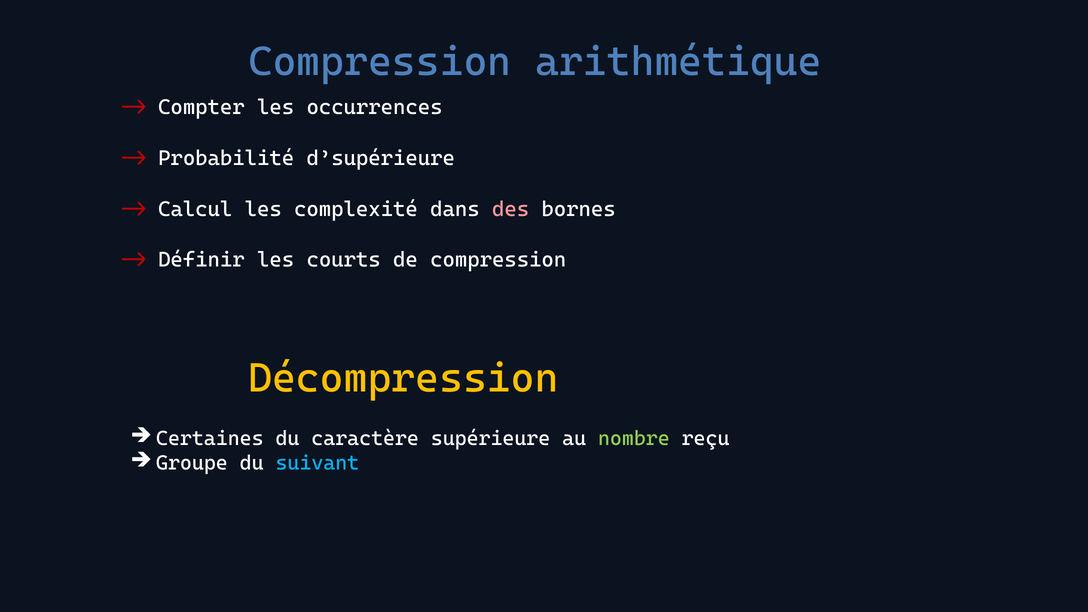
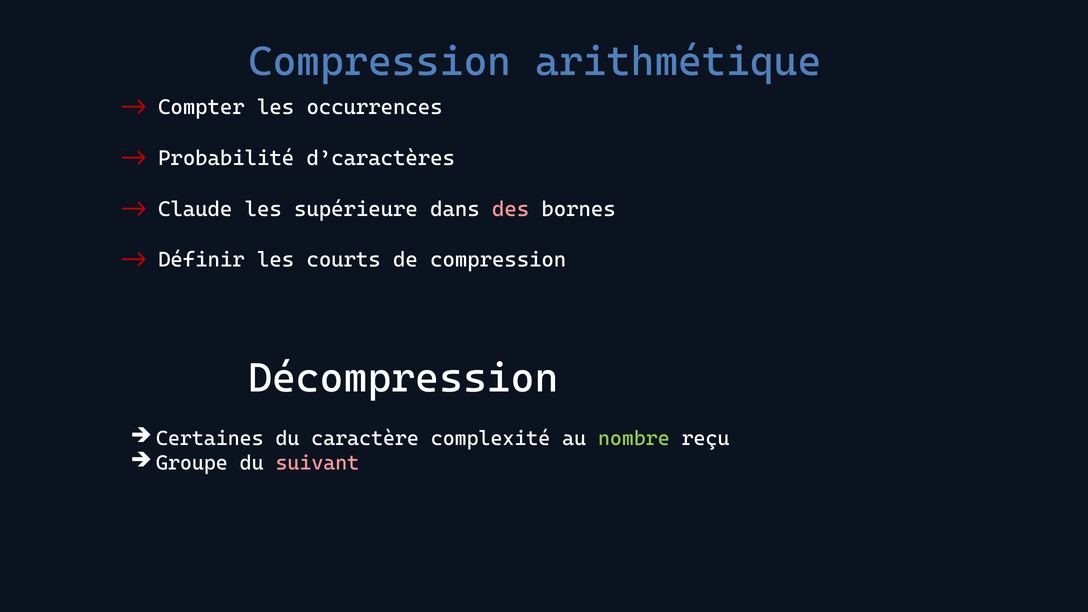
d’supérieure: d’supérieure -> d’caractères (381, 158)
Calcul: Calcul -> Claude (195, 209)
complexité: complexité -> supérieure (356, 209)
Décompression colour: yellow -> white (403, 378)
supérieure: supérieure -> complexité (491, 439)
suivant colour: light blue -> pink (317, 463)
